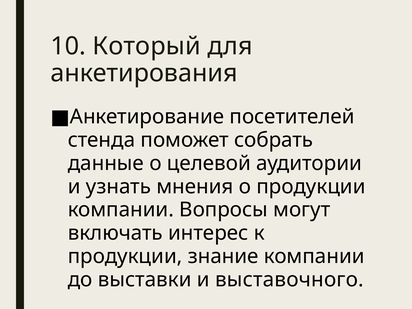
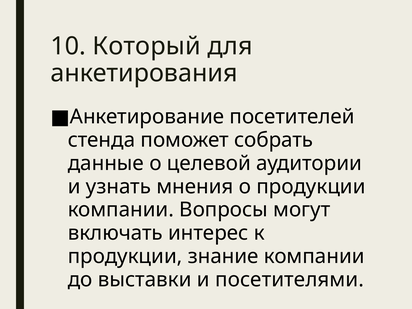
выставочного: выставочного -> посетителями (289, 280)
